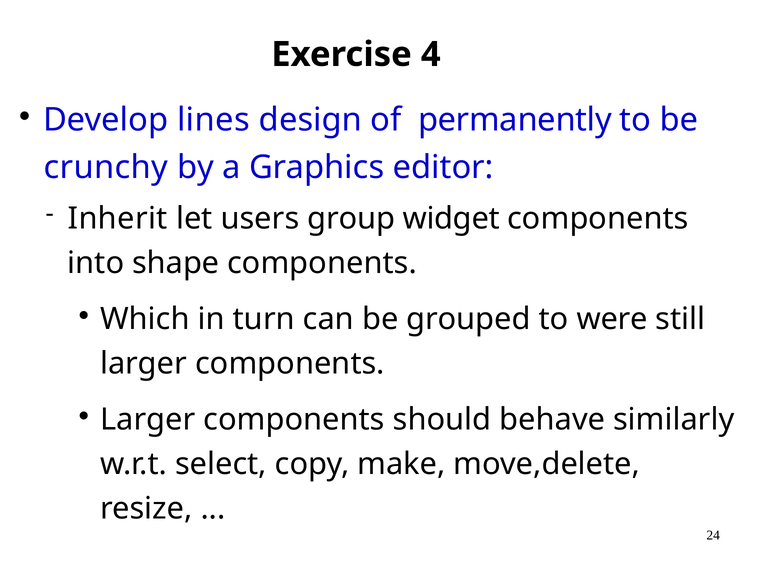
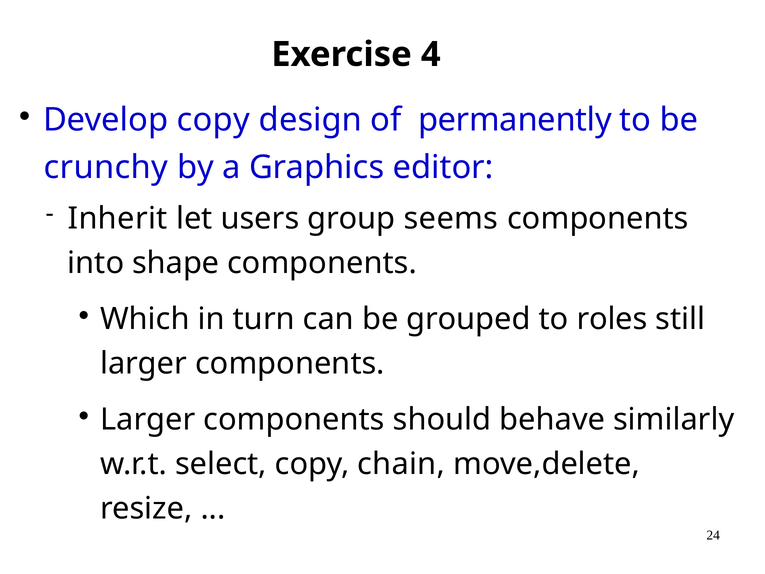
Develop lines: lines -> copy (213, 120)
widget: widget -> seems (451, 218)
were: were -> roles (612, 319)
make: make -> chain (401, 464)
